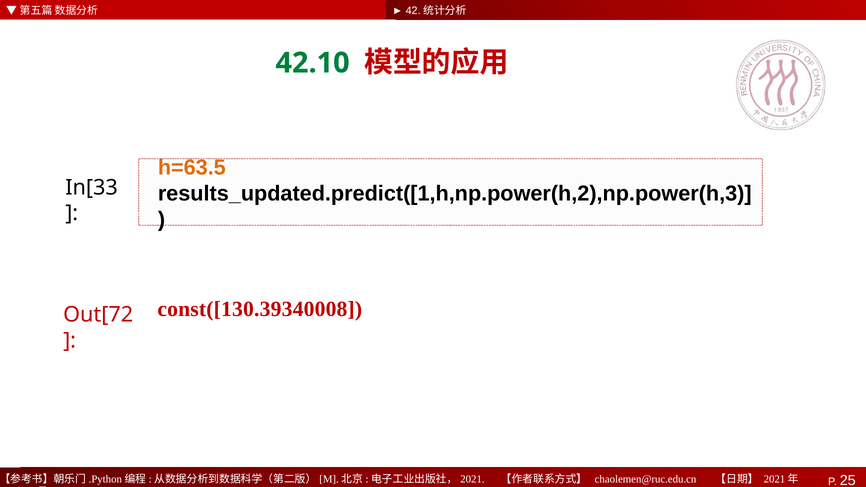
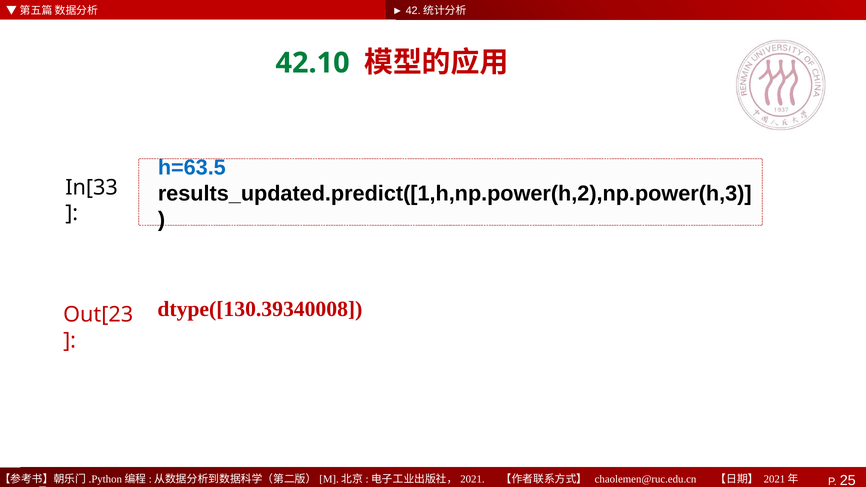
h=63.5 colour: orange -> blue (192, 167)
const([130.39340008: const([130.39340008 -> dtype([130.39340008 (260, 309)
Out[72: Out[72 -> Out[23 (98, 315)
